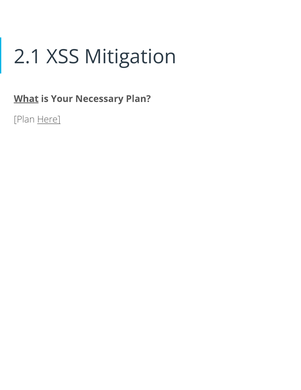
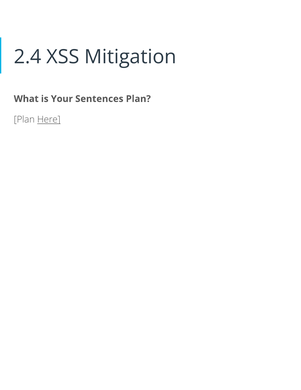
2.1: 2.1 -> 2.4 (28, 57)
What underline: present -> none (26, 99)
Necessary: Necessary -> Sentences (99, 99)
